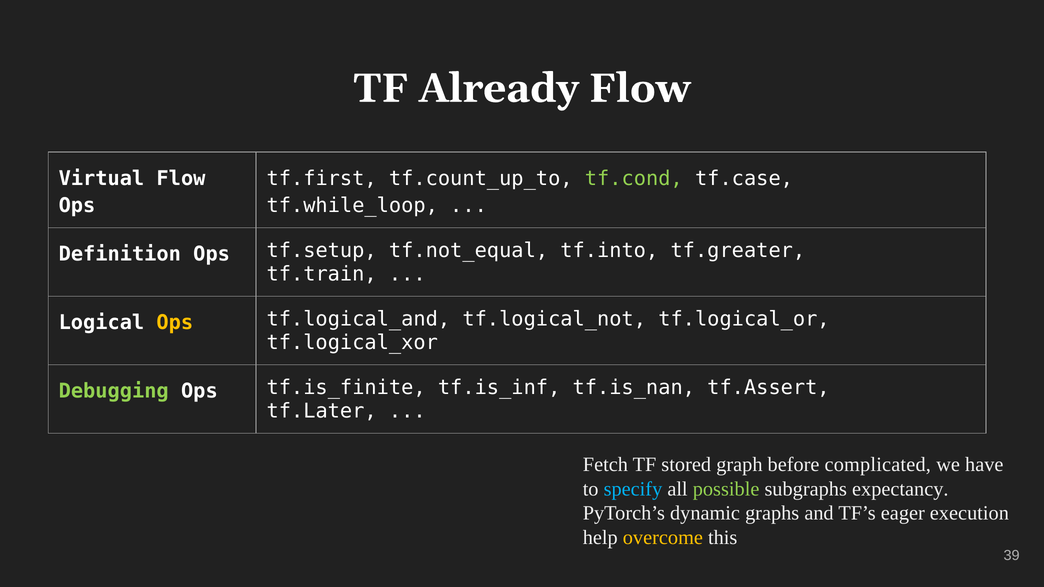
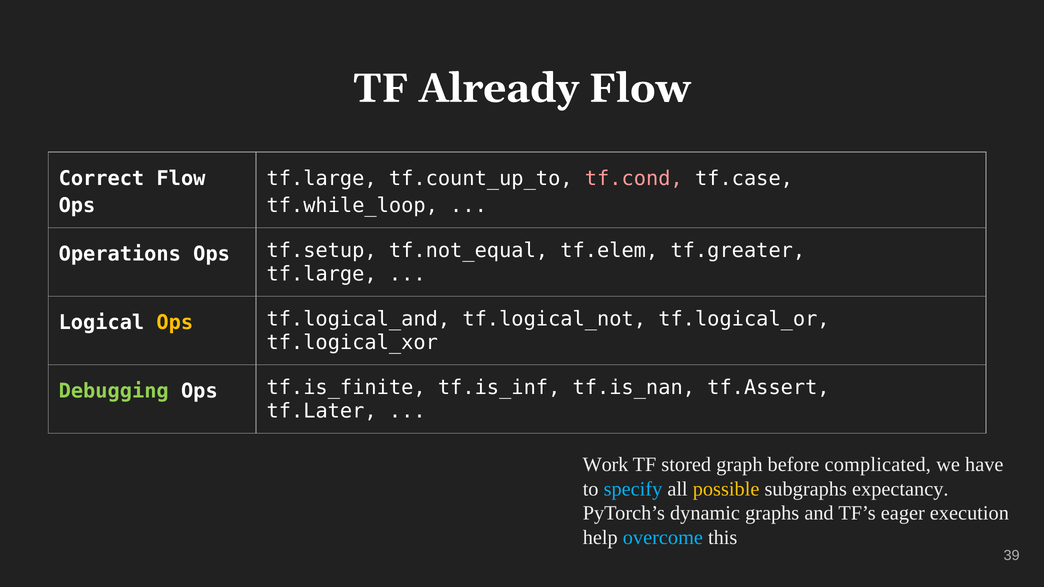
Virtual: Virtual -> Correct (101, 178)
tf.first: tf.first -> tf.large (322, 178)
tf.cond colour: light green -> pink (634, 178)
Definition: Definition -> Operations (120, 254)
tf.into: tf.into -> tf.elem (609, 251)
tf.train: tf.train -> tf.large (322, 274)
Fetch: Fetch -> Work (606, 465)
possible colour: light green -> yellow (726, 489)
overcome colour: yellow -> light blue (663, 538)
